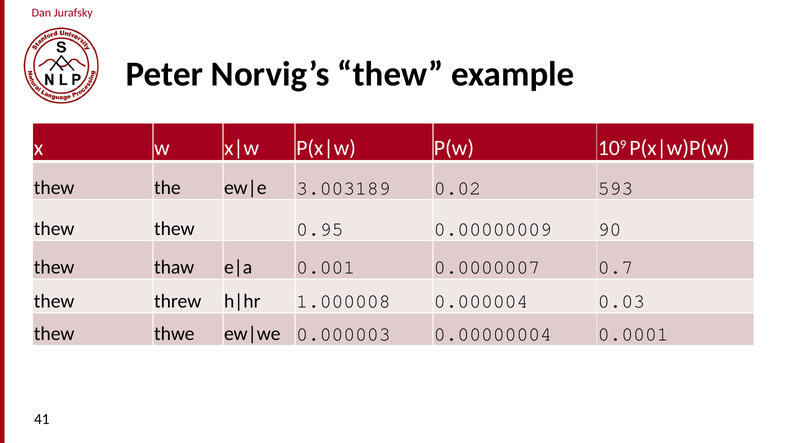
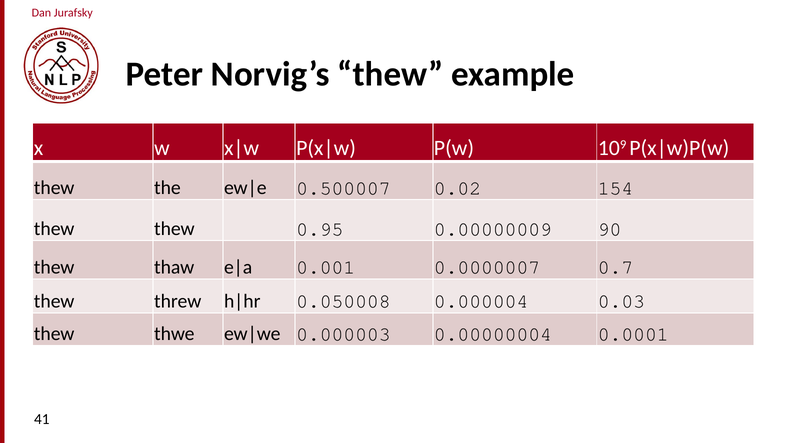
3.003189: 3.003189 -> 0.500007 (343, 188)
593: 593 -> 154 (616, 188)
1.000008: 1.000008 -> 0.050008 (343, 301)
